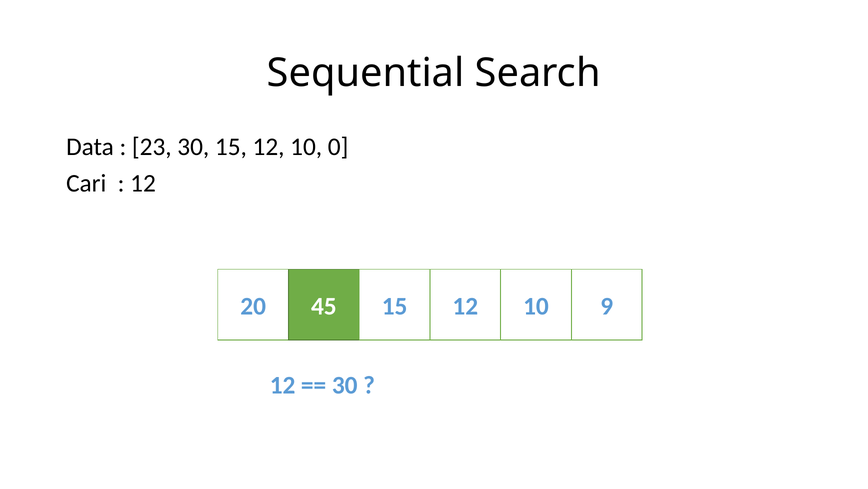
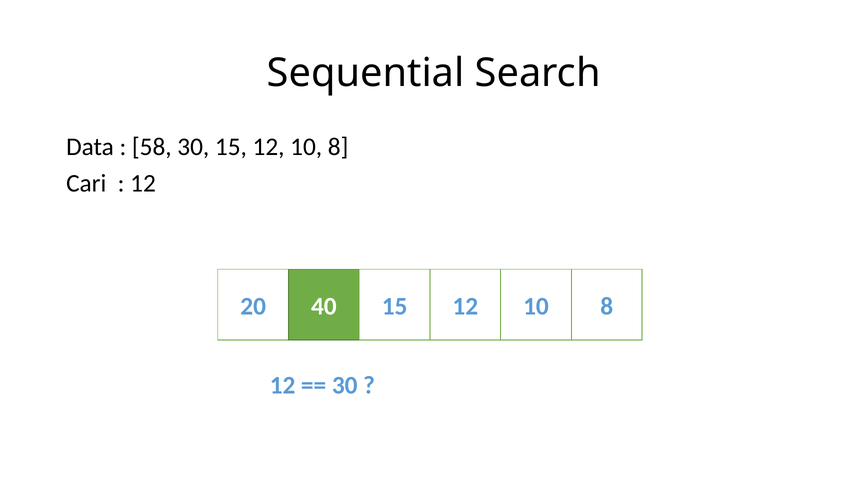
23: 23 -> 58 (152, 147)
0: 0 -> 8 (338, 147)
45: 45 -> 40 (324, 306)
9: 9 -> 8 (607, 306)
